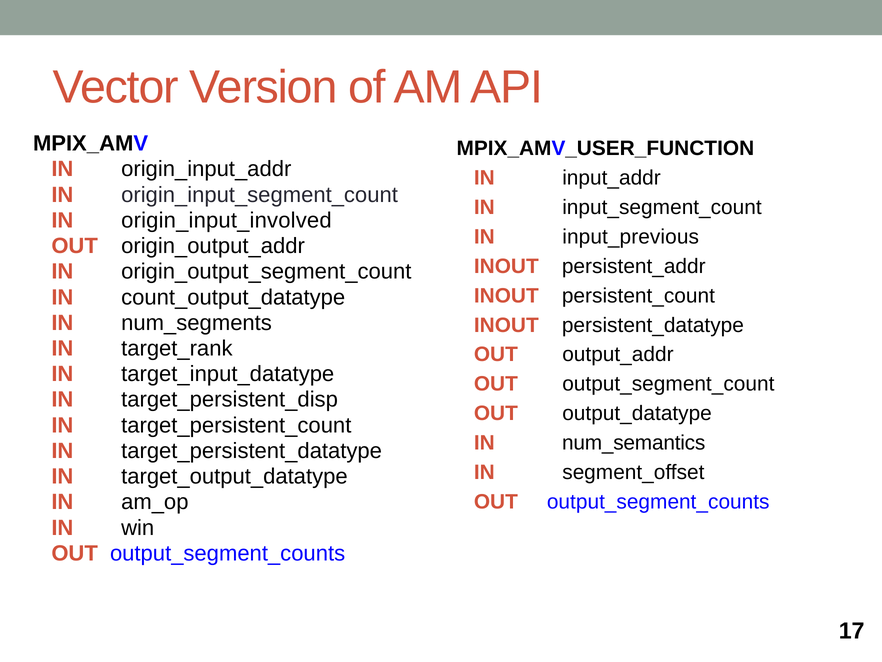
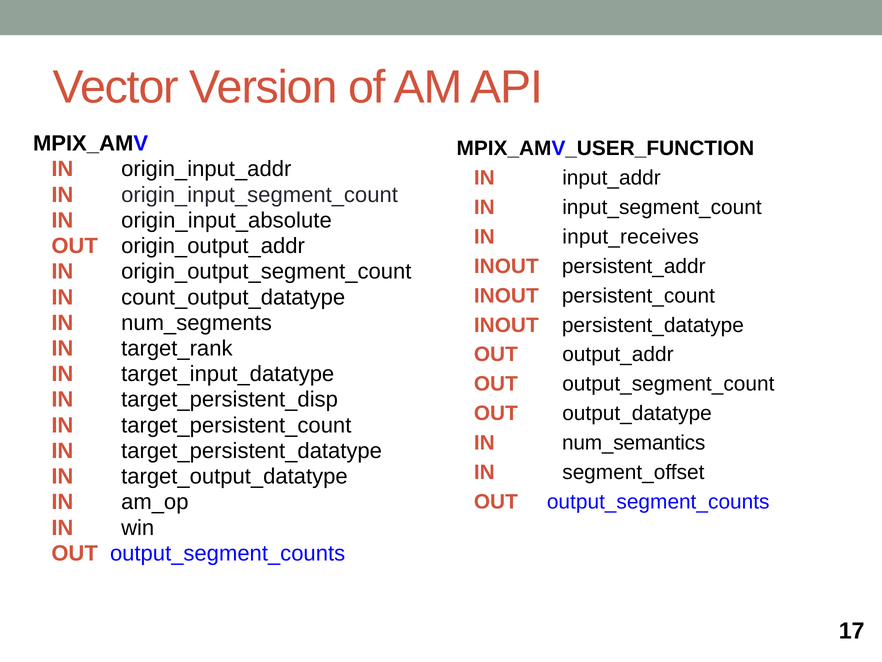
origin_input_involved: origin_input_involved -> origin_input_absolute (227, 220)
input_previous: input_previous -> input_receives (631, 237)
